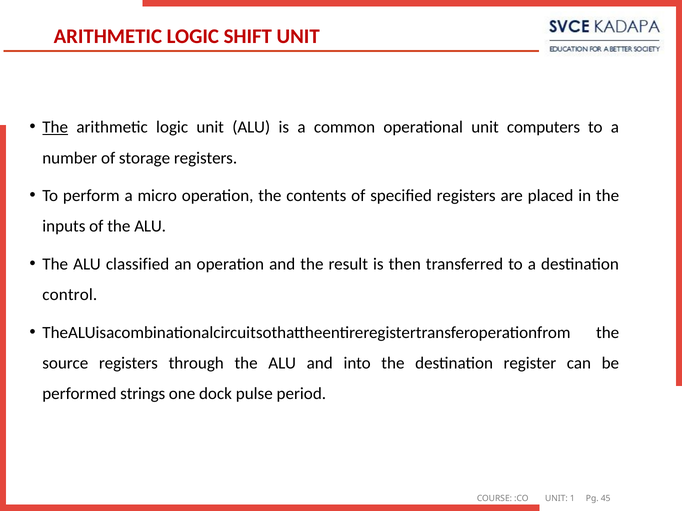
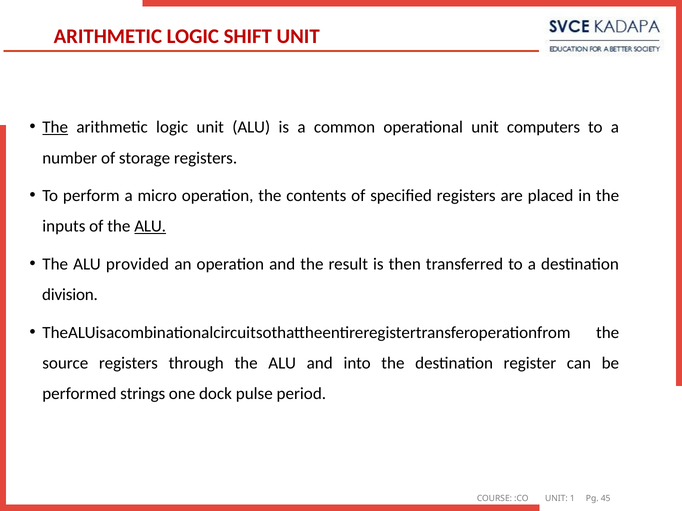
ALU underline: none -> present (150, 227)
classified: classified -> provided (137, 264)
control: control -> division (70, 295)
